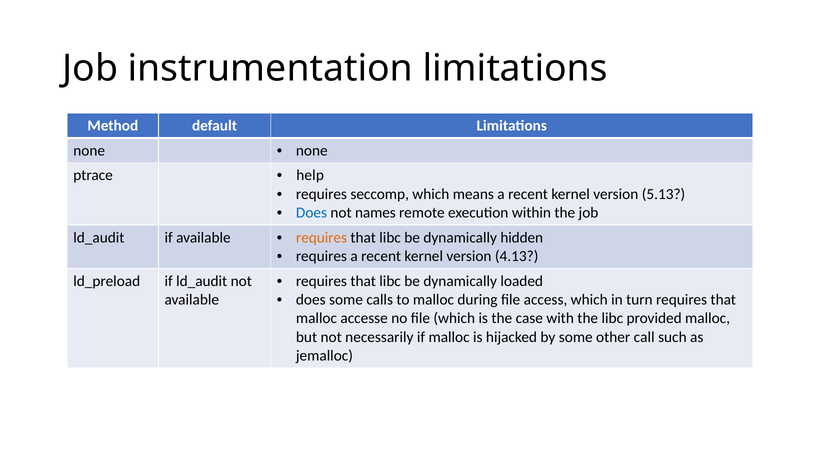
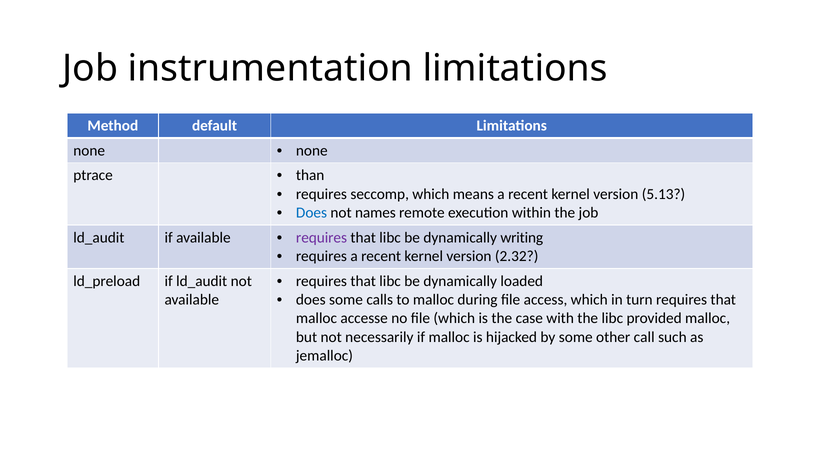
help: help -> than (310, 175)
requires colour: orange -> purple (322, 238)
hidden: hidden -> writing (522, 238)
4.13: 4.13 -> 2.32 (517, 256)
